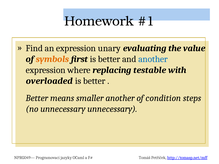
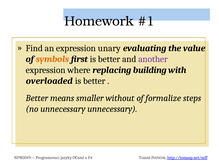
another colour: blue -> purple (153, 59)
testable: testable -> building (150, 70)
smaller another: another -> without (120, 98)
condition: condition -> formalize (163, 98)
